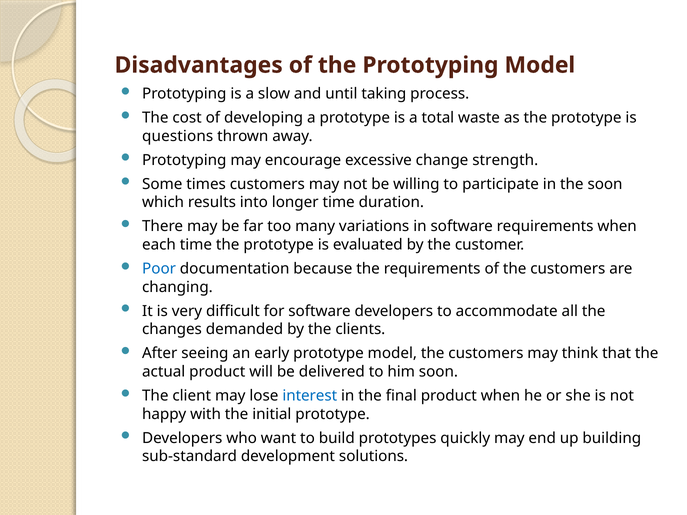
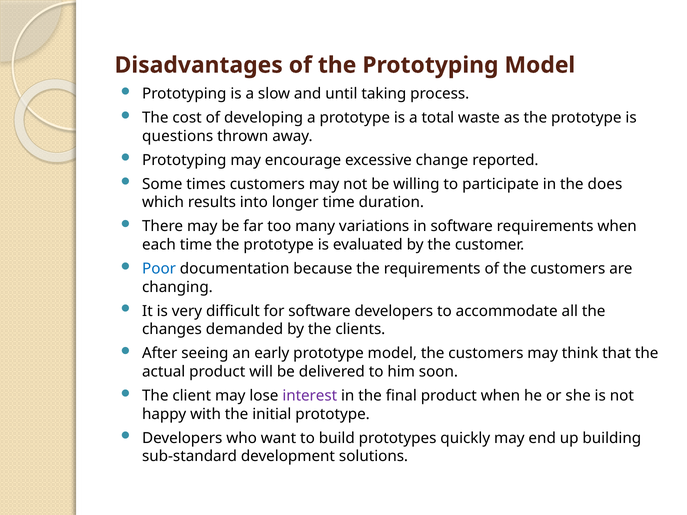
strength: strength -> reported (505, 160)
the soon: soon -> does (605, 184)
interest colour: blue -> purple (310, 396)
